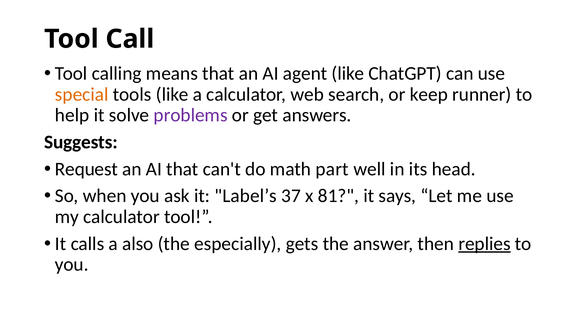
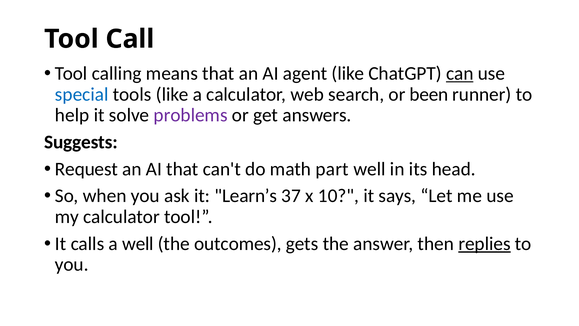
can underline: none -> present (460, 73)
special colour: orange -> blue (82, 94)
keep: keep -> been (429, 94)
Label’s: Label’s -> Learn’s (246, 196)
81: 81 -> 10 (338, 196)
a also: also -> well (138, 244)
especially: especially -> outcomes (238, 244)
